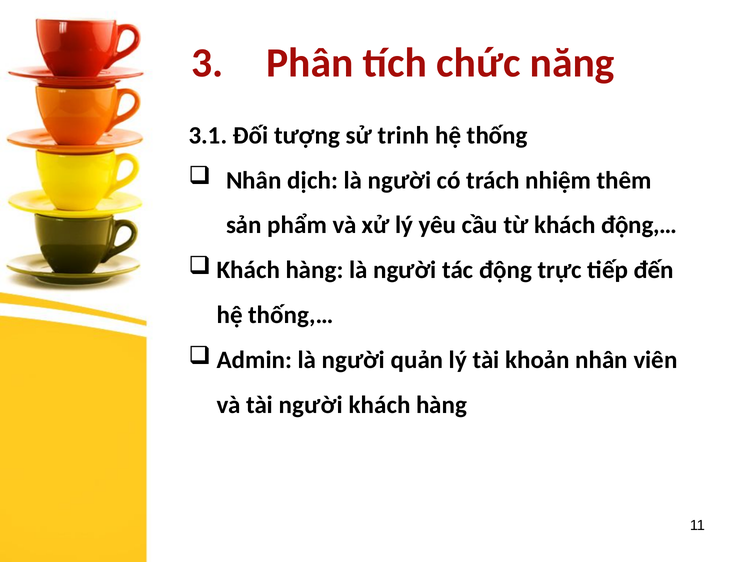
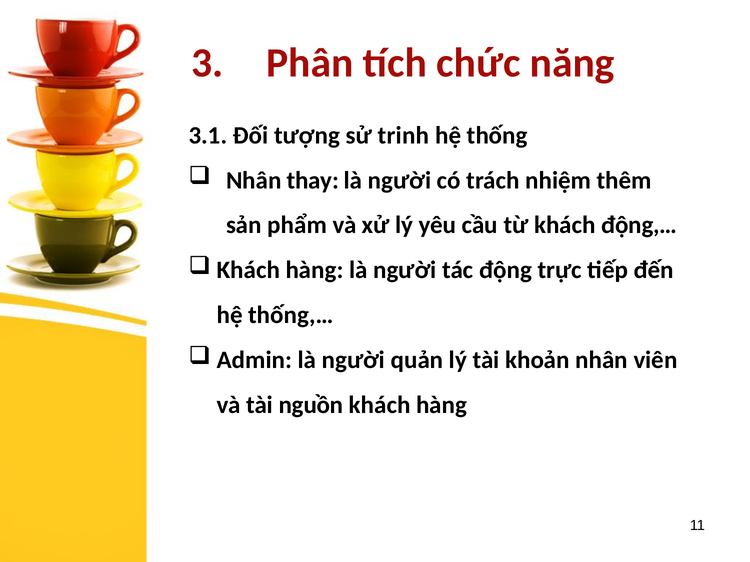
dịch: dịch -> thay (313, 180)
tài người: người -> nguồn (311, 405)
